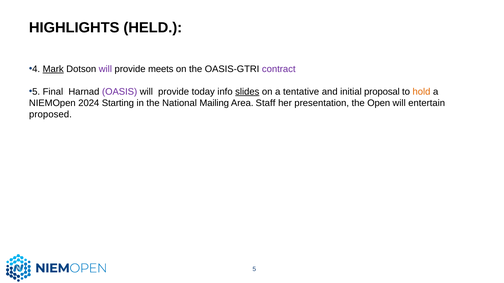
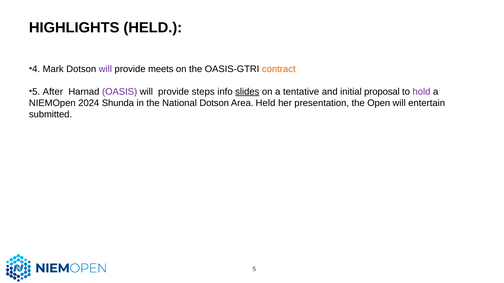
Mark underline: present -> none (53, 69)
contract colour: purple -> orange (279, 69)
Final: Final -> After (53, 92)
today: today -> steps (203, 92)
hold colour: orange -> purple (421, 92)
Starting: Starting -> Shunda (118, 103)
National Mailing: Mailing -> Dotson (214, 103)
Area Staff: Staff -> Held (266, 103)
proposed: proposed -> submitted (51, 115)
